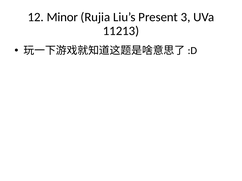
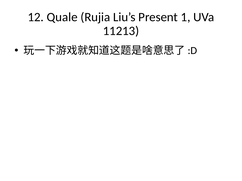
Minor: Minor -> Quale (62, 17)
3: 3 -> 1 (186, 17)
